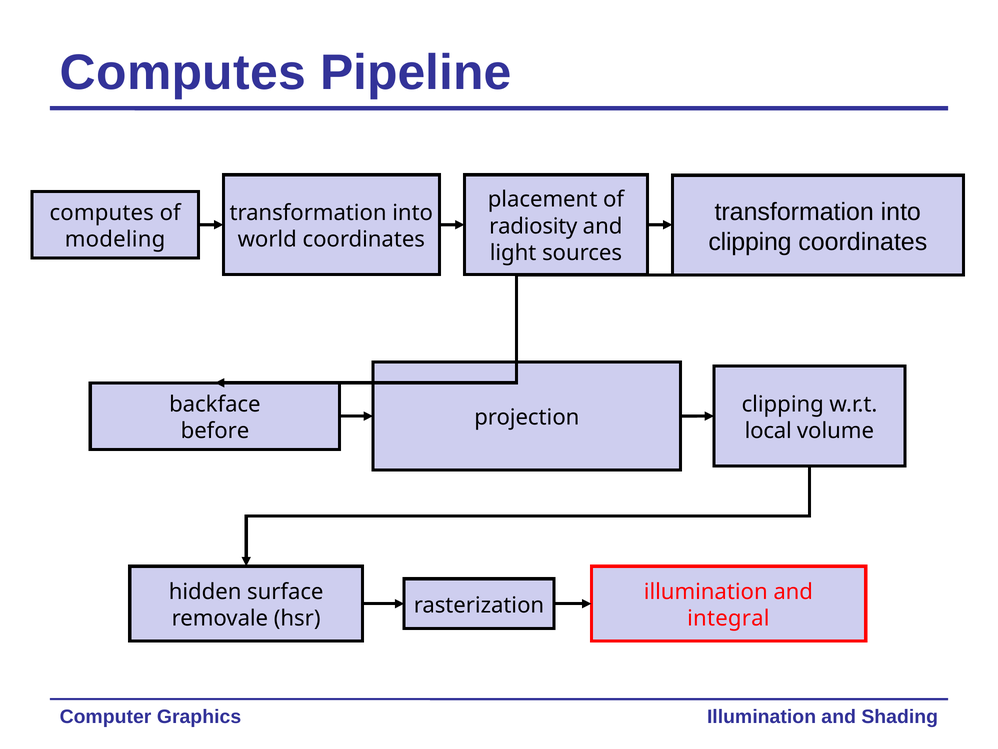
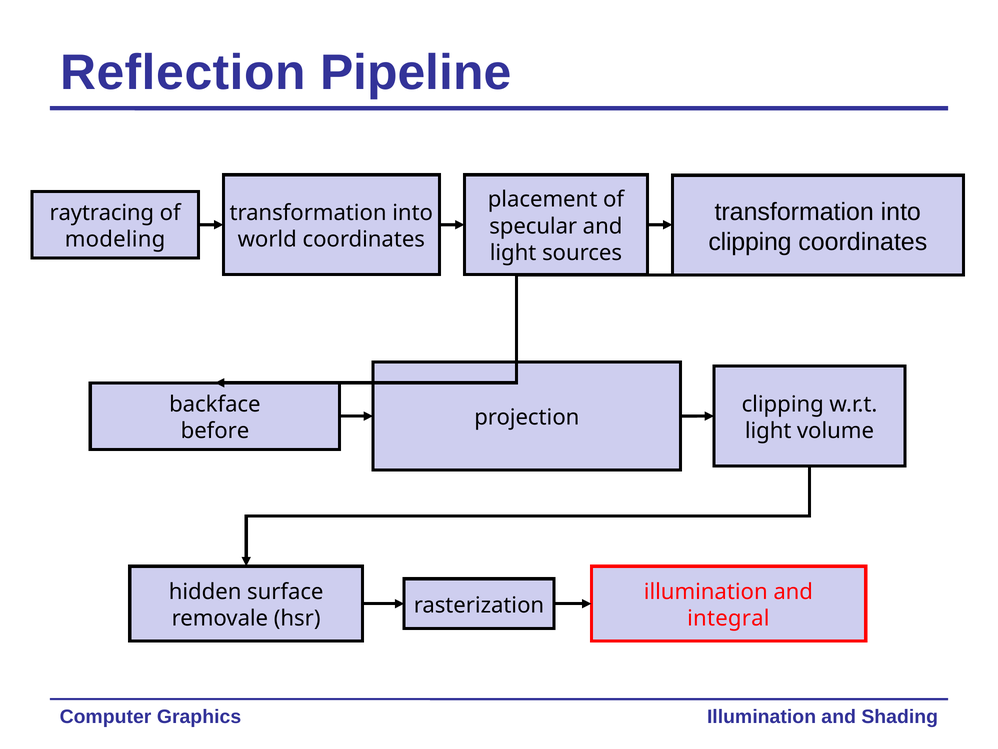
Computes: Computes -> Reflection (183, 73)
computes: computes -> raytracing (102, 213)
radiosity: radiosity -> specular (533, 226)
local: local -> light (768, 431)
